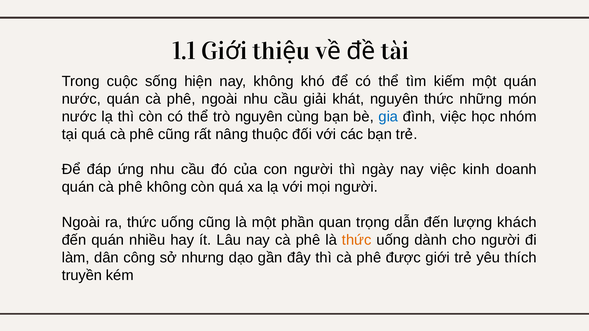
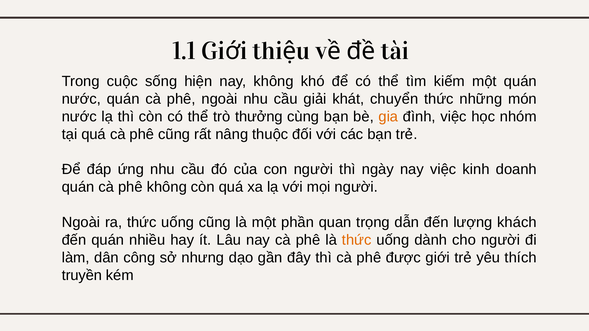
khát nguyên: nguyên -> chuyển (394, 99)
trò nguyên: nguyên -> thưởng (259, 117)
gia colour: blue -> orange (388, 117)
